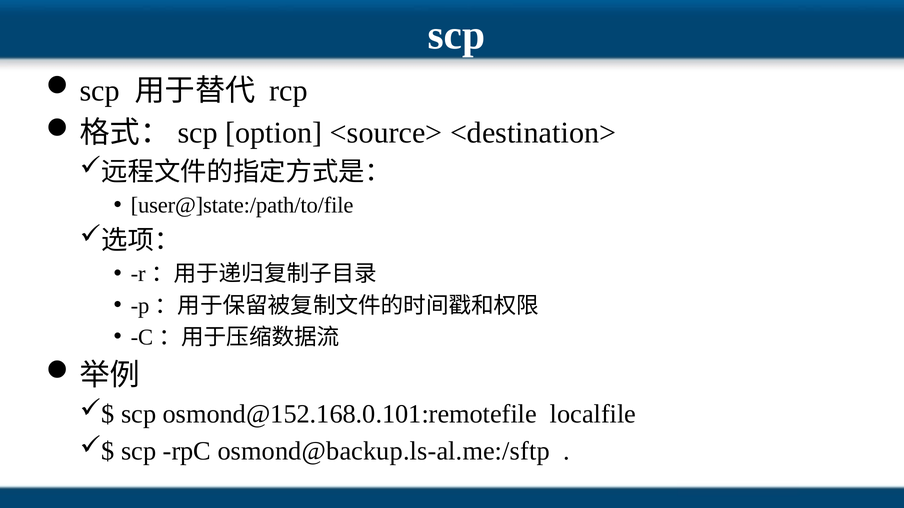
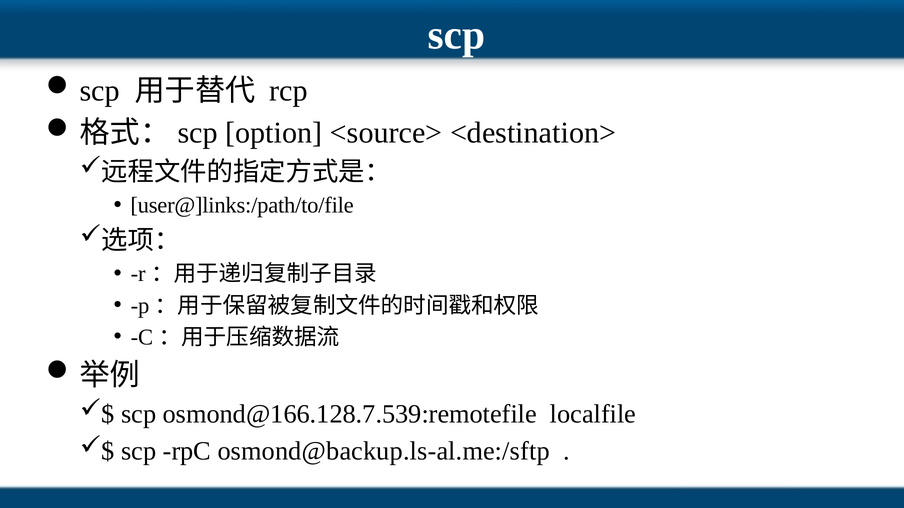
user@]state:/path/to/file: user@]state:/path/to/file -> user@]links:/path/to/file (242, 206)
osmond@152.168.0.101:remotefile: osmond@152.168.0.101:remotefile -> osmond@166.128.7.539:remotefile (350, 415)
